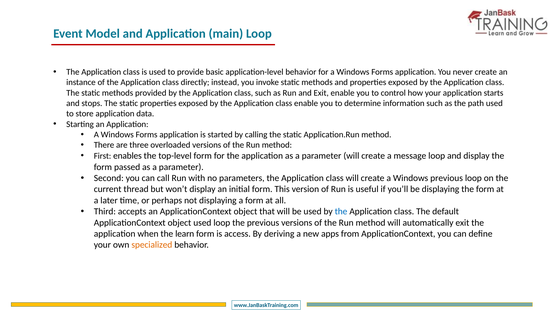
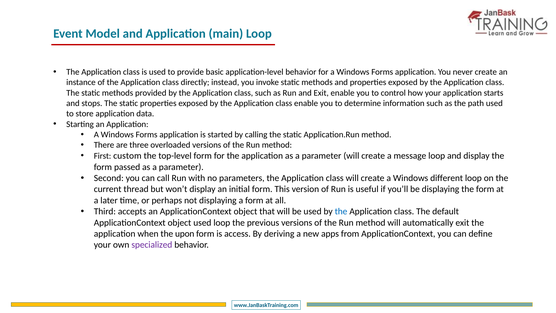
enables: enables -> custom (127, 156)
Windows previous: previous -> different (447, 178)
learn: learn -> upon (185, 234)
specialized colour: orange -> purple (152, 245)
